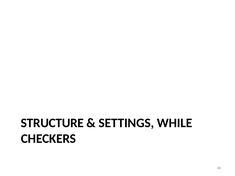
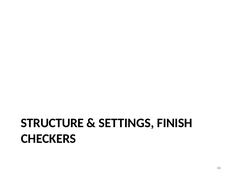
WHILE: WHILE -> FINISH (175, 123)
